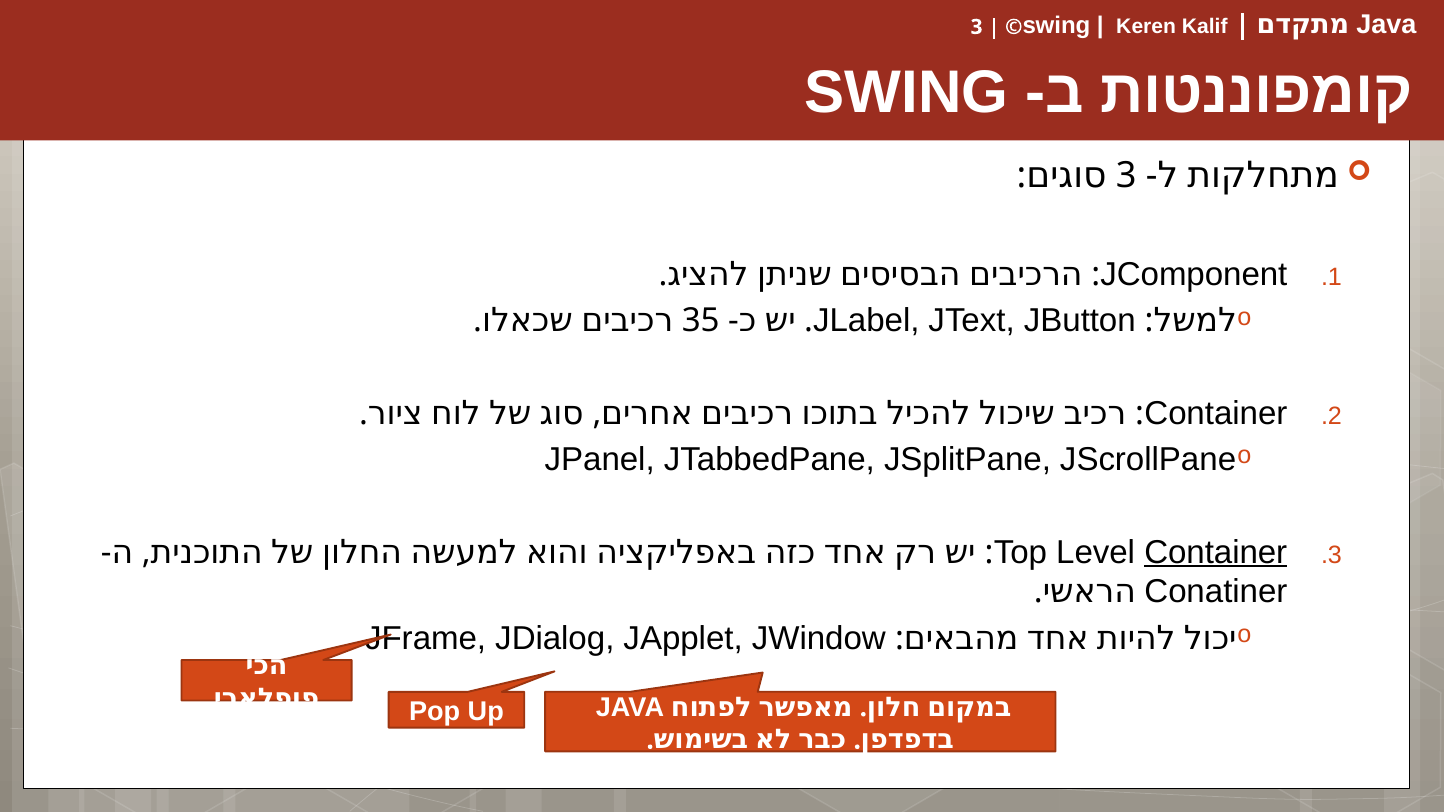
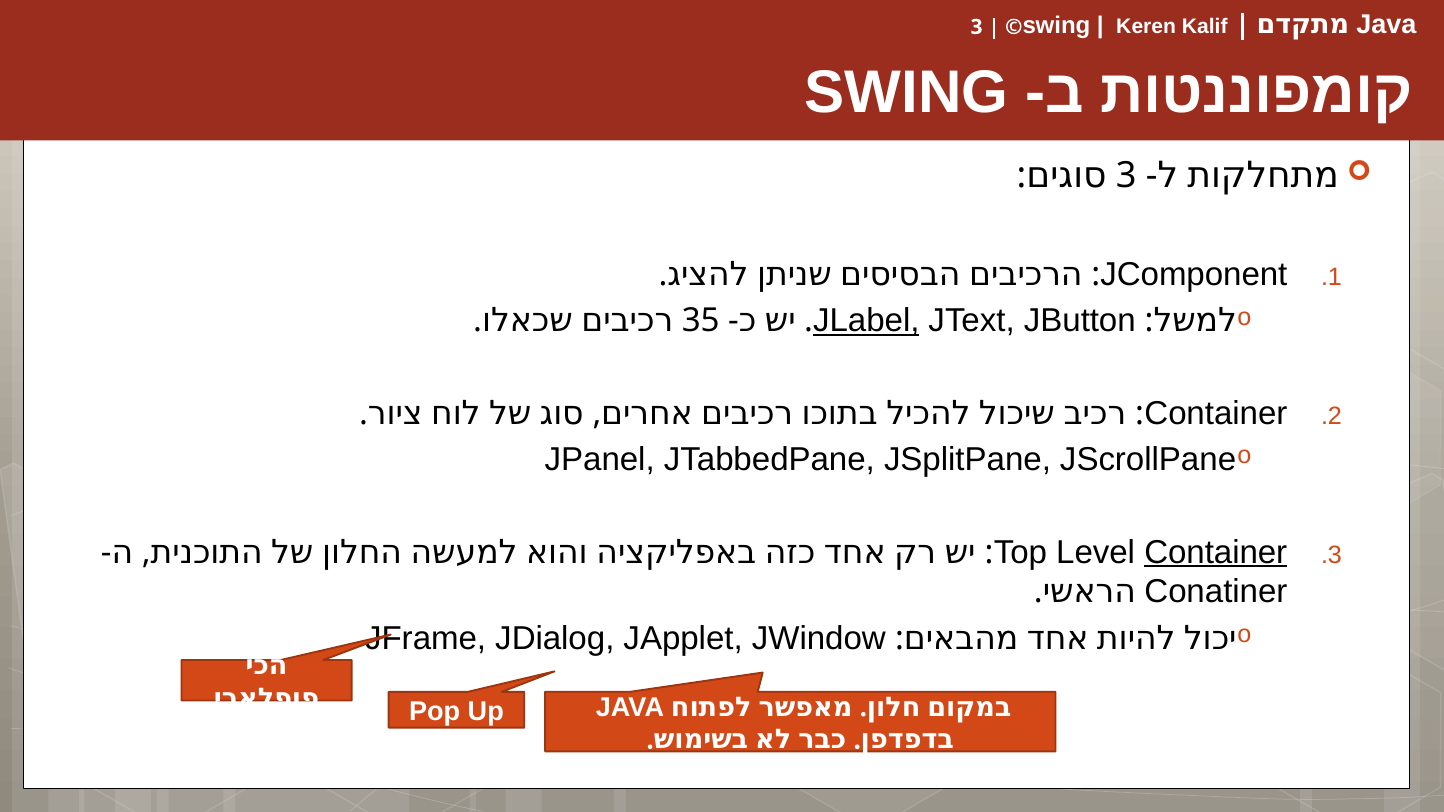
JLabel underline: none -> present (866, 321)
